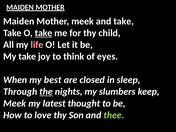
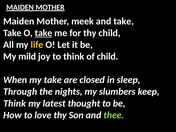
life colour: pink -> yellow (37, 45)
My take: take -> mild (27, 56)
of eyes: eyes -> child (108, 56)
my best: best -> take (53, 80)
the underline: present -> none (46, 92)
Meek: Meek -> Think (15, 103)
